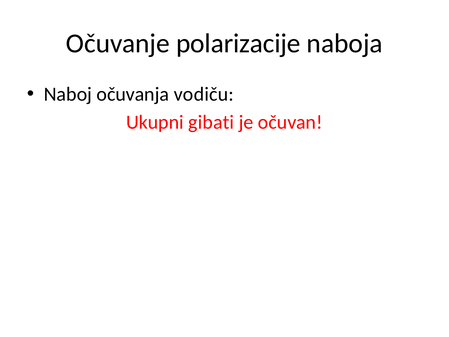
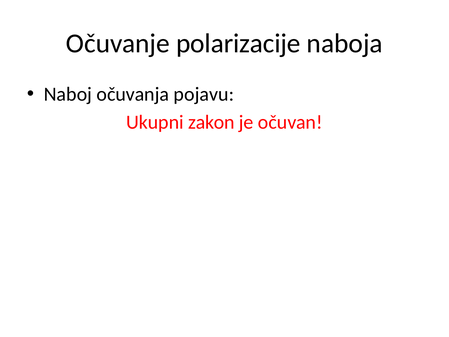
vodiču: vodiču -> pojavu (204, 94)
gibati: gibati -> zakon (211, 122)
